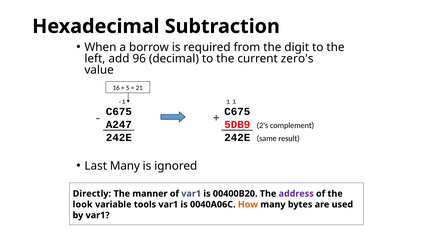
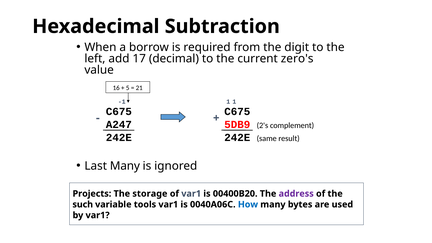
96: 96 -> 17 (139, 59)
Directly: Directly -> Projects (92, 194)
manner: manner -> storage (150, 194)
look: look -> such (83, 204)
How colour: orange -> blue (248, 204)
